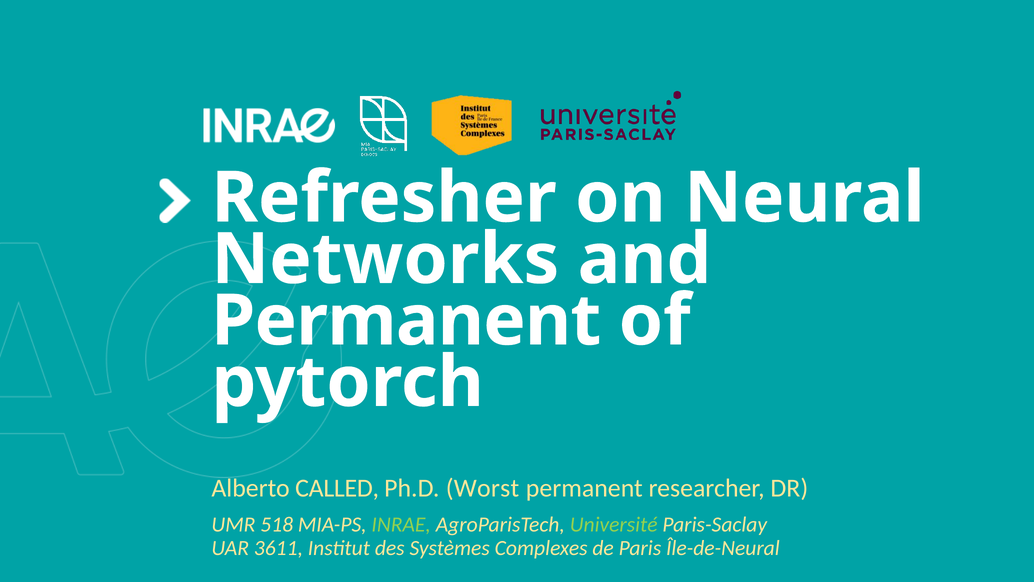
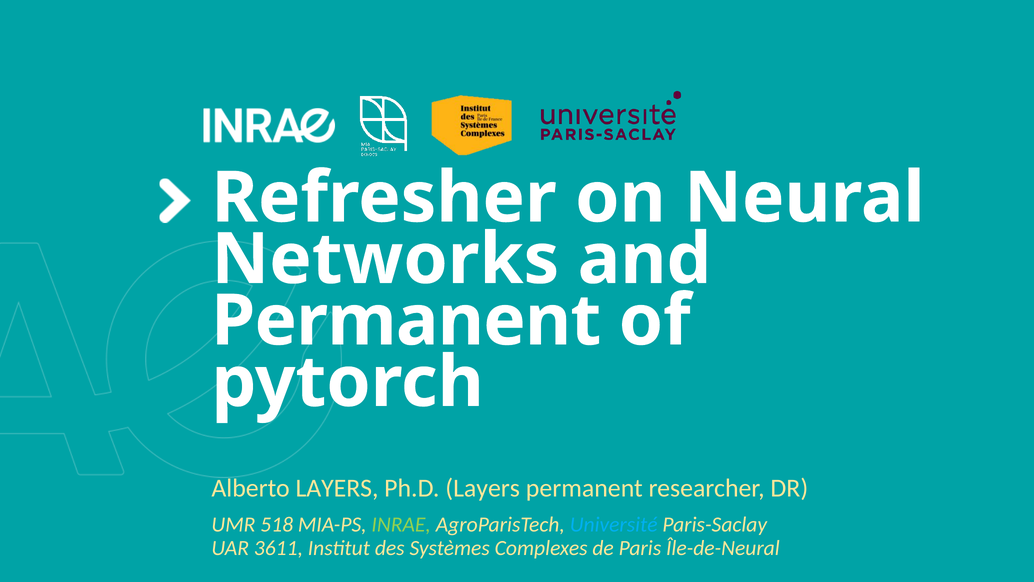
Alberto CALLED: CALLED -> LAYERS (337, 488)
Ph.D Worst: Worst -> Layers (483, 488)
Université colour: light green -> light blue (614, 524)
